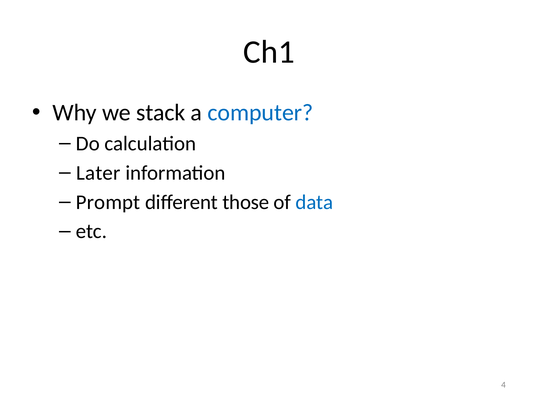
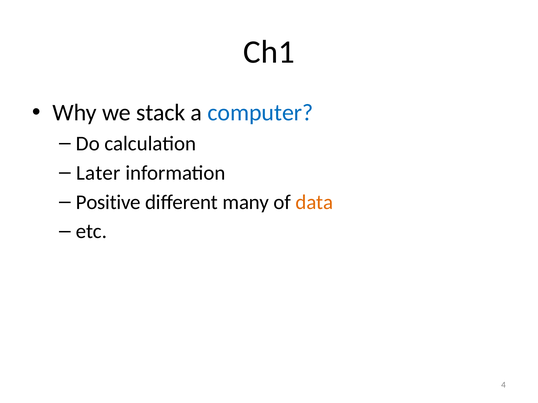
Prompt: Prompt -> Positive (108, 202)
those: those -> many (246, 202)
data colour: blue -> orange (314, 202)
